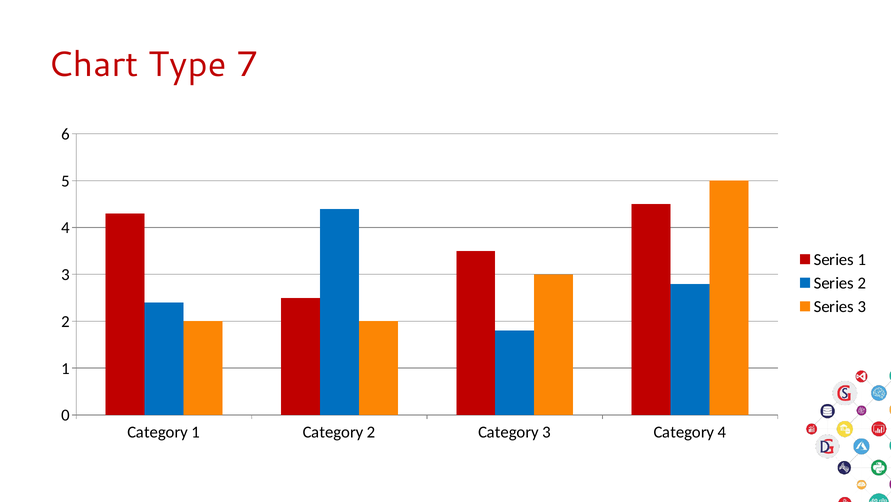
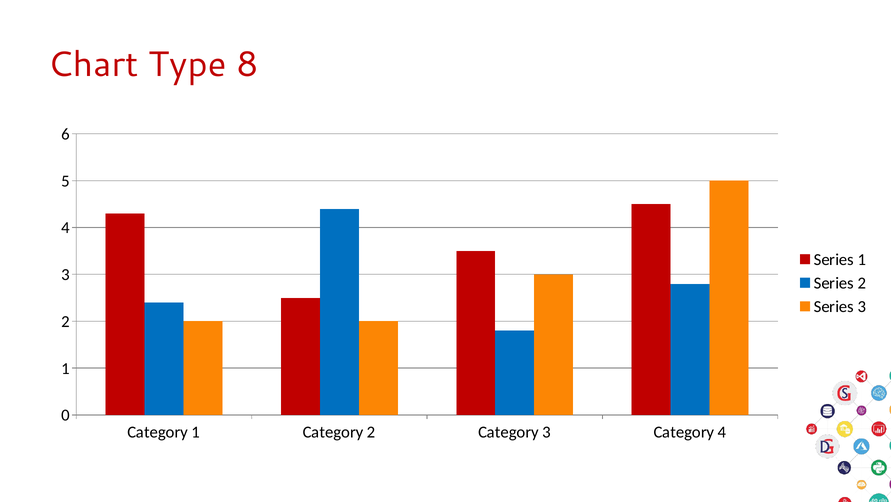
7: 7 -> 8 (248, 64)
